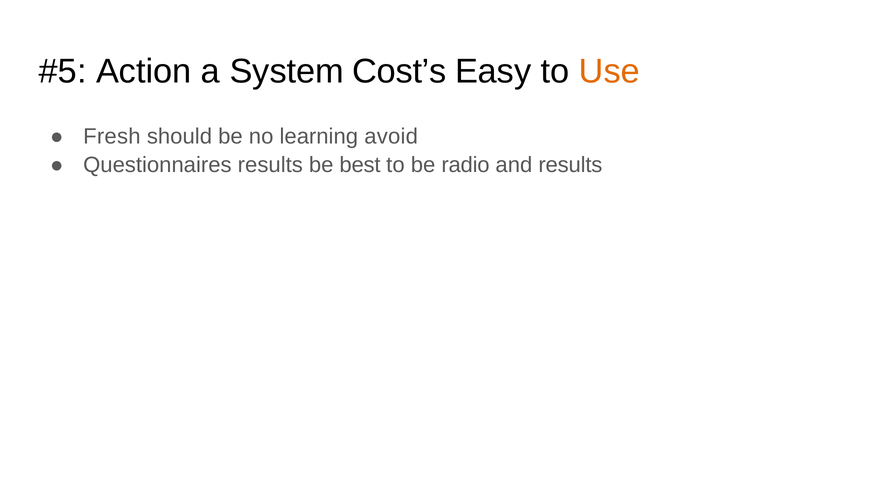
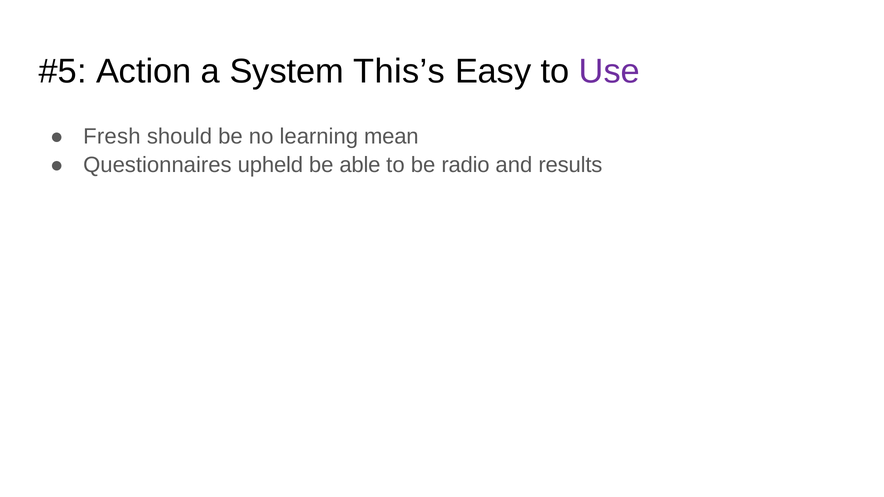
Cost’s: Cost’s -> This’s (399, 72)
Use colour: orange -> purple (609, 72)
avoid: avoid -> mean (391, 137)
Questionnaires results: results -> upheld (270, 165)
best: best -> able (360, 165)
